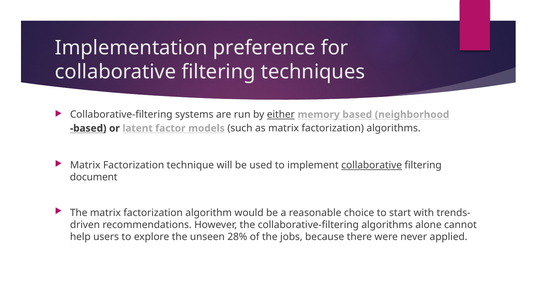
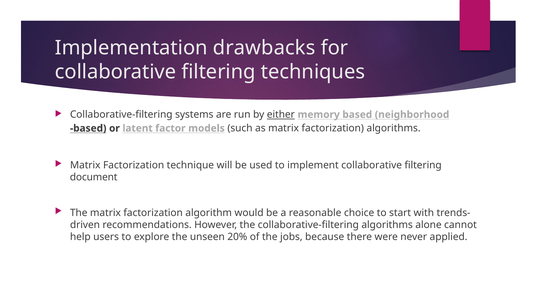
preference: preference -> drawbacks (264, 48)
collaborative underline: present -> none (372, 165)
28%: 28% -> 20% (237, 237)
